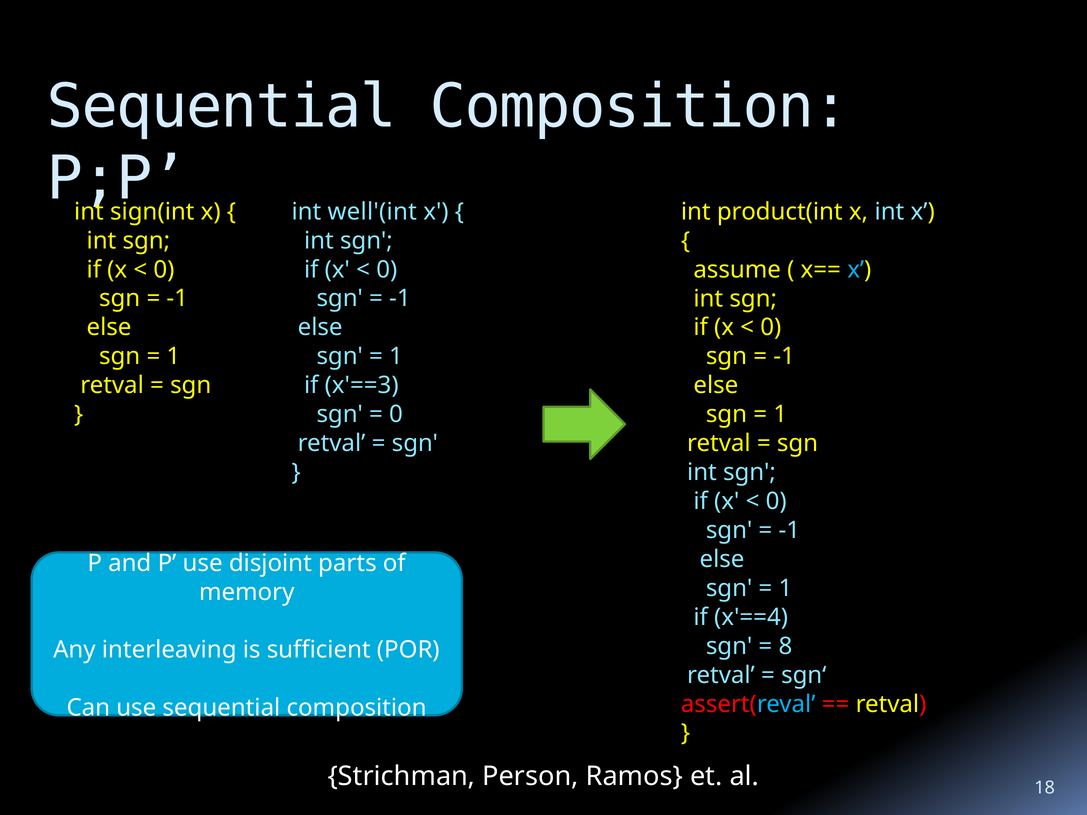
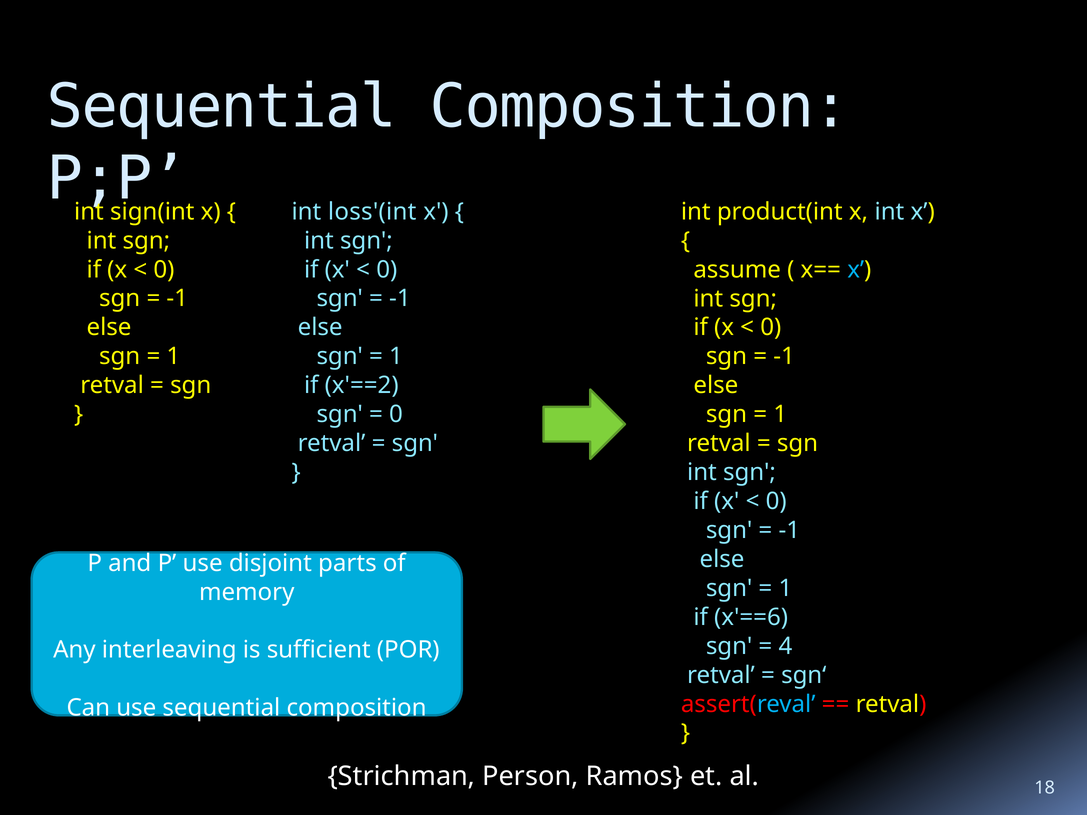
well'(int: well'(int -> loss'(int (372, 212)
x'==3: x'==3 -> x'==2 (362, 386)
x'==4: x'==4 -> x'==6 (751, 617)
8: 8 -> 4 (785, 646)
